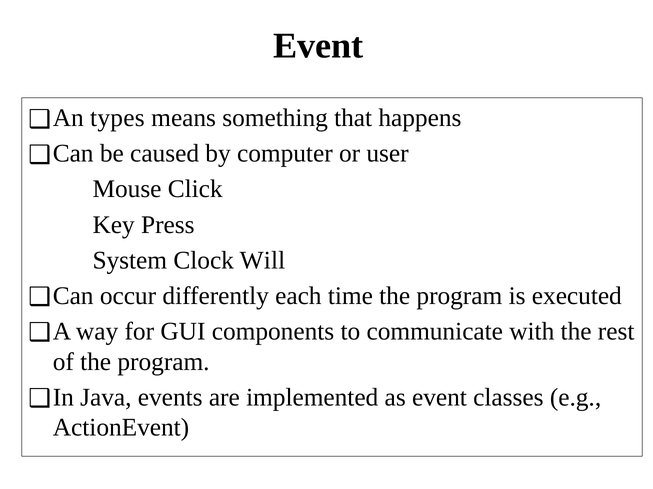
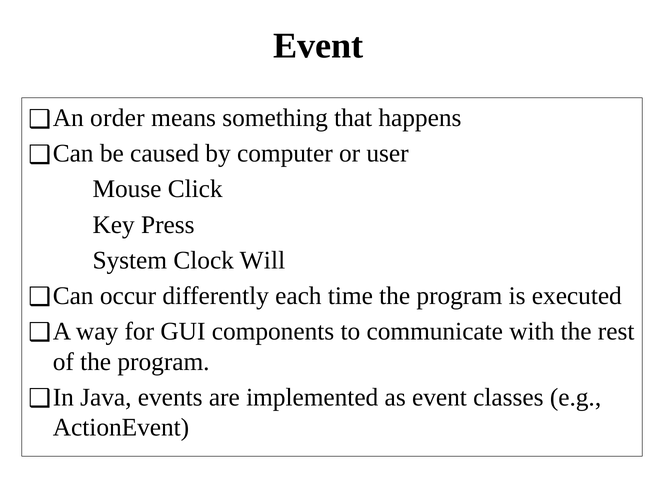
types: types -> order (117, 118)
